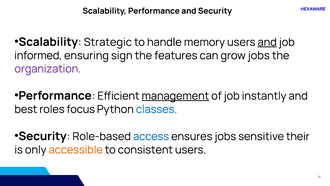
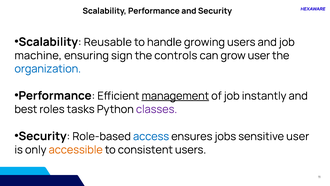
Strategic: Strategic -> Reusable (108, 42)
memory: memory -> growing (204, 42)
and underline: present -> none (267, 42)
informed: informed -> machine (38, 55)
features: features -> controls (176, 55)
grow jobs: jobs -> user (259, 55)
organization colour: purple -> blue (48, 69)
focus: focus -> tasks (81, 109)
classes colour: blue -> purple (157, 109)
sensitive their: their -> user (298, 136)
